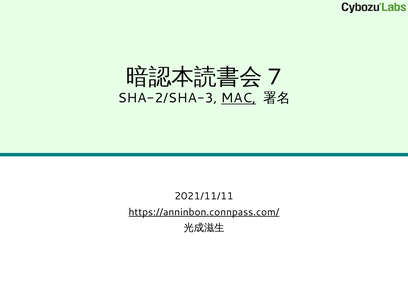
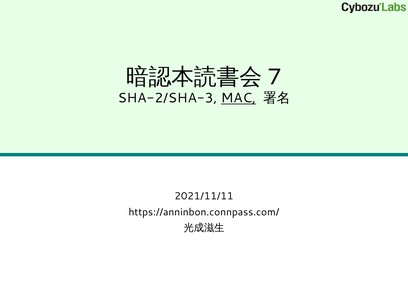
https://anninbon.connpass.com/ underline: present -> none (204, 212)
